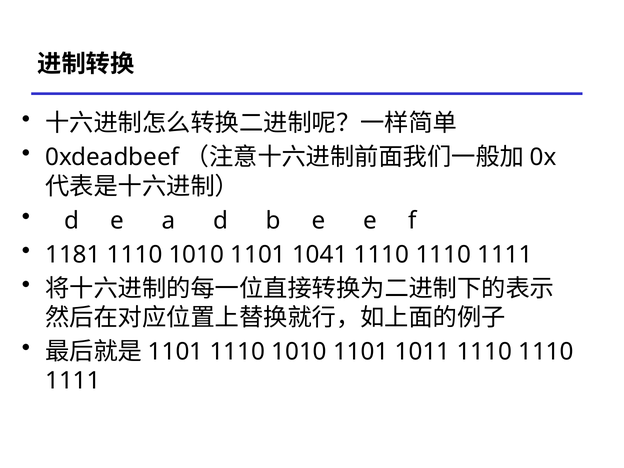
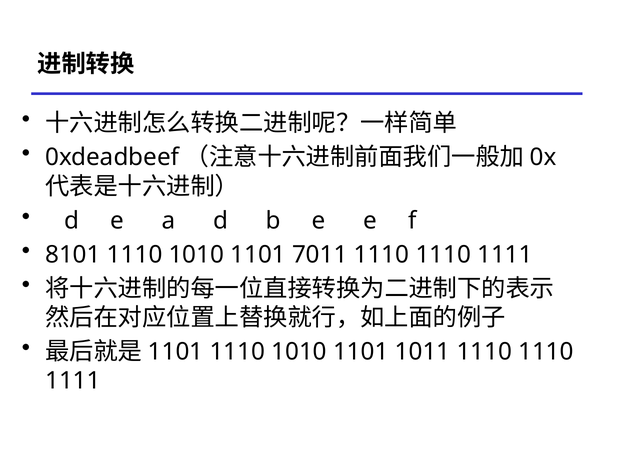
1181: 1181 -> 8101 (73, 255)
1041: 1041 -> 7011 (320, 255)
